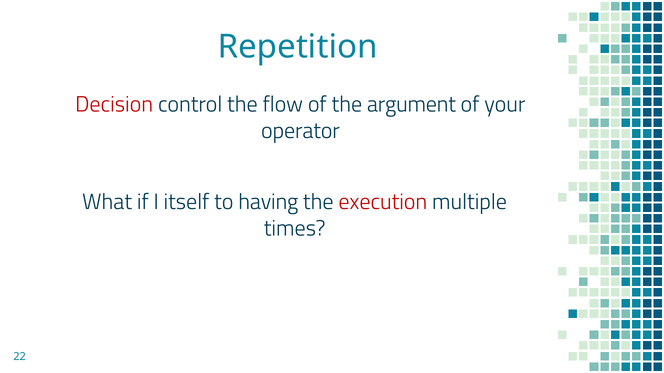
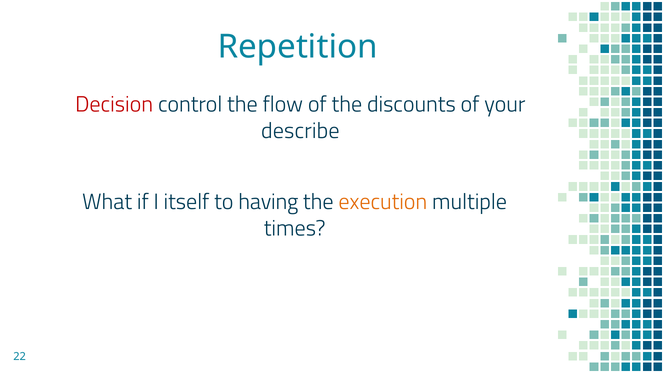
argument: argument -> discounts (411, 104)
operator: operator -> describe (300, 131)
execution colour: red -> orange (383, 202)
